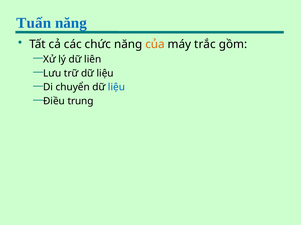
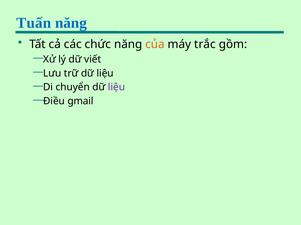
liên: liên -> viết (93, 59)
liệu colour: blue -> purple (116, 87)
trung: trung -> gmail (81, 102)
